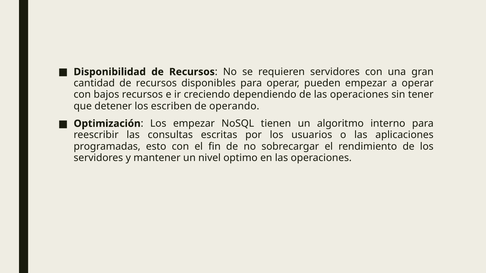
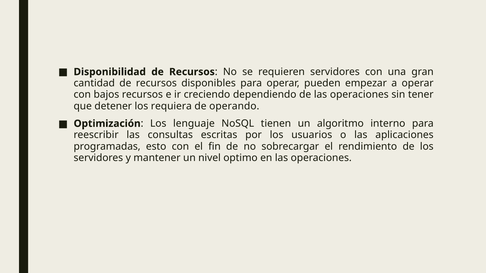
escriben: escriben -> requiera (171, 106)
Los empezar: empezar -> lenguaje (194, 124)
